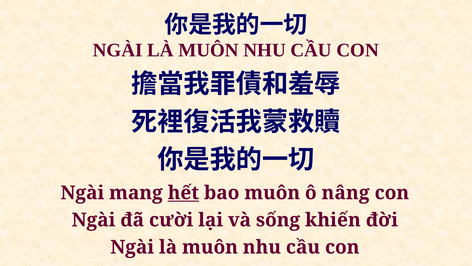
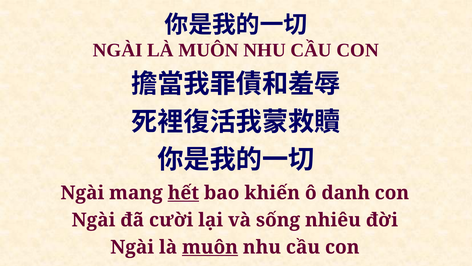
bao muôn: muôn -> khiến (272, 193)
nâng: nâng -> danh (346, 193)
khiến: khiến -> nhiêu (333, 220)
muôn underline: none -> present (210, 247)
